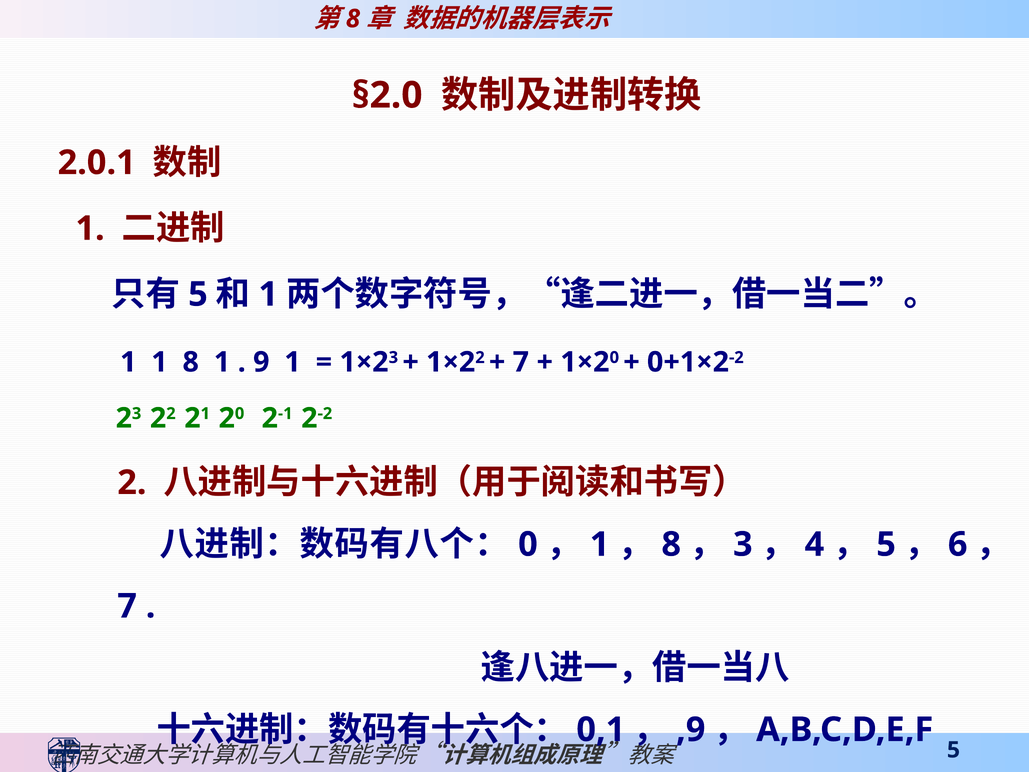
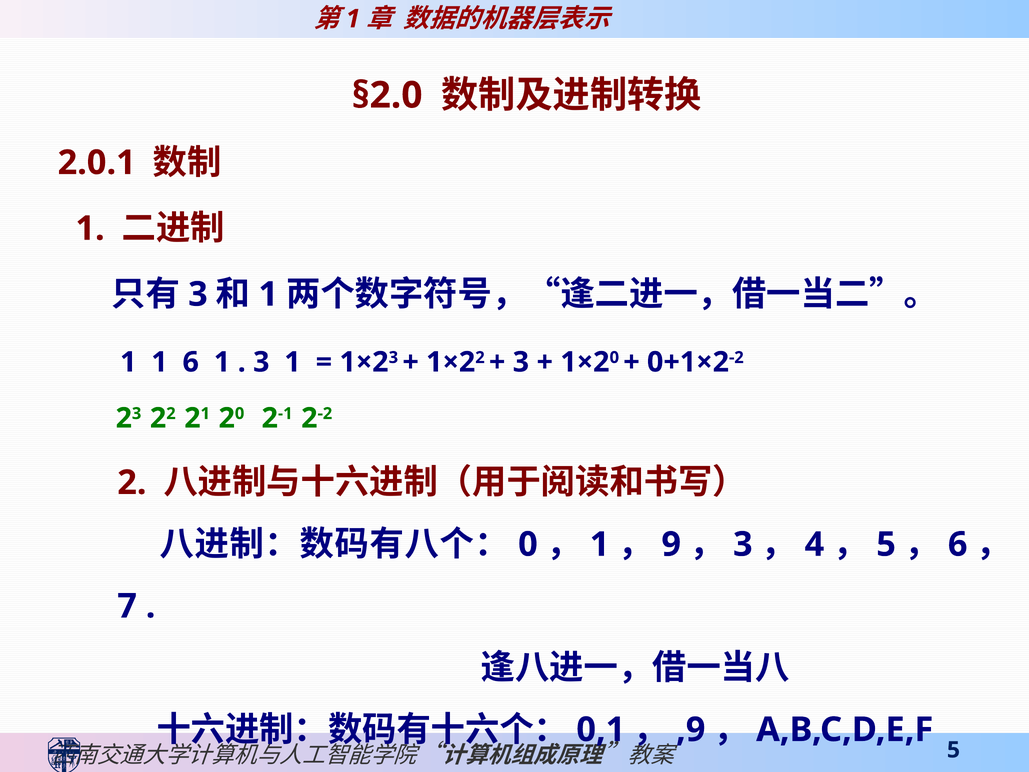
8: 8 -> 1 (353, 19)
5: 5 -> 3 (198, 294)
1 8: 8 -> 6 (191, 362)
9: 9 -> 3 (261, 362)
7: 7 -> 3 (521, 362)
8: 8 -> 9 (671, 544)
